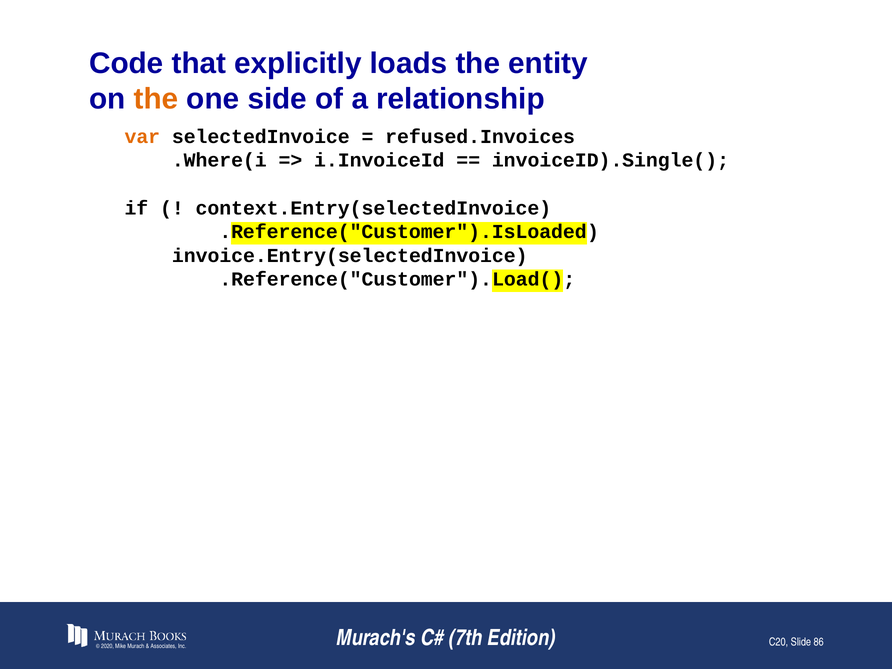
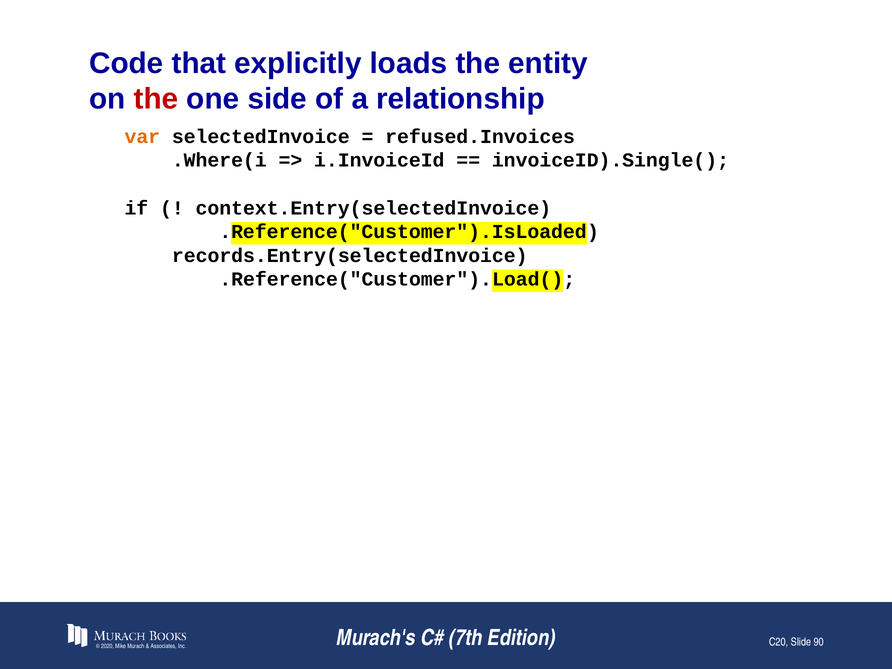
the colour: orange -> red (156, 99)
invoice.Entry(selectedInvoice: invoice.Entry(selectedInvoice -> records.Entry(selectedInvoice (350, 256)
86: 86 -> 90 (819, 642)
